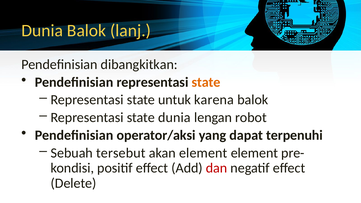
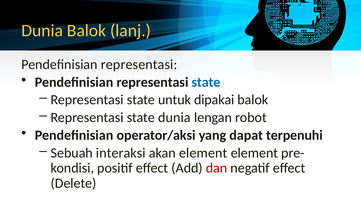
dibangkitkan: dibangkitkan -> representasi (139, 65)
state colour: orange -> blue (206, 82)
karena: karena -> dipakai (214, 100)
tersebut: tersebut -> interaksi (121, 153)
